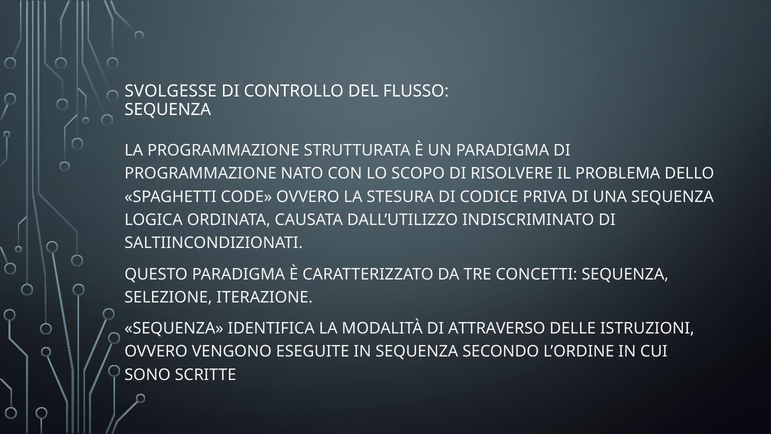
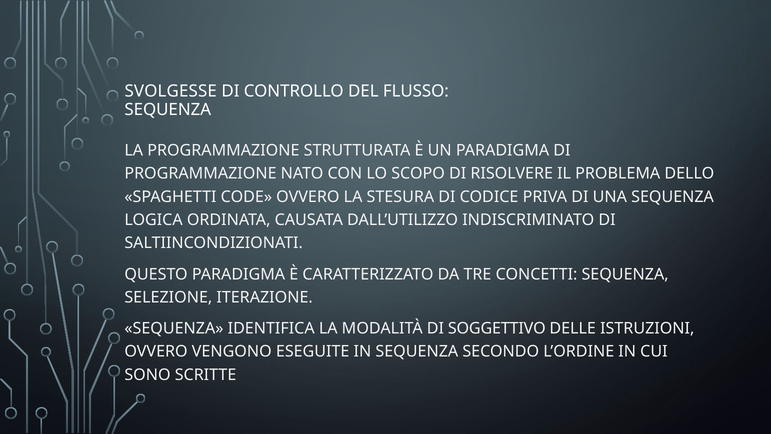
ATTRAVERSO: ATTRAVERSO -> SOGGETTIVO (497, 328)
